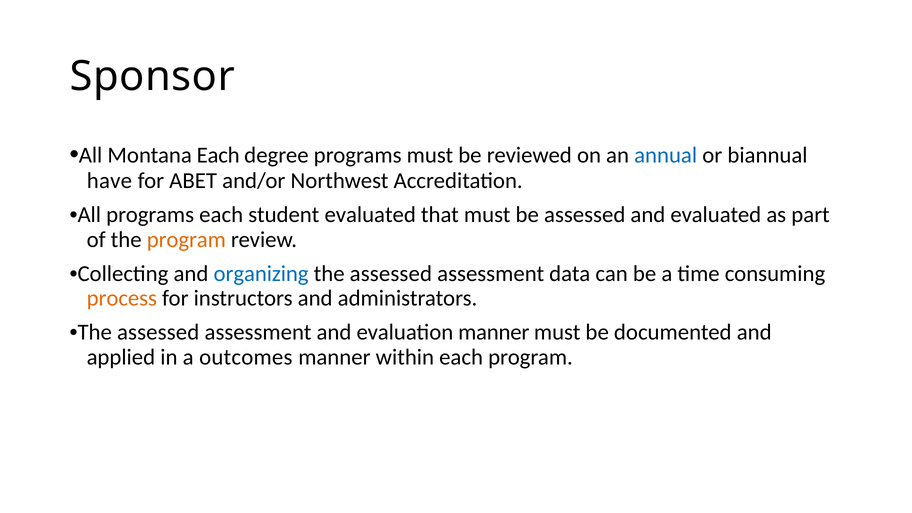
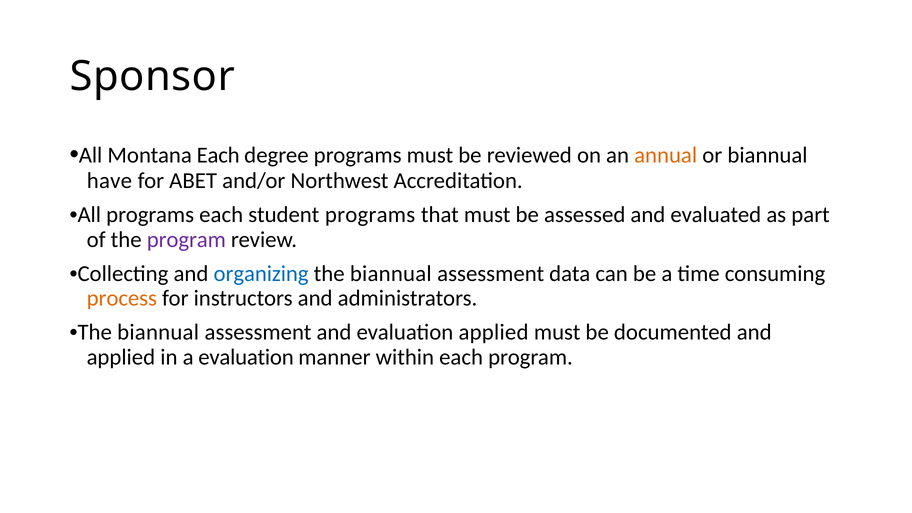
annual colour: blue -> orange (666, 155)
student evaluated: evaluated -> programs (370, 215)
program colour: orange -> purple (186, 240)
assessed: assessed -> biannual (391, 274)
assessed: assessed -> biannual (158, 332)
evaluation manner: manner -> applied (494, 332)
a outcomes: outcomes -> evaluation (246, 357)
